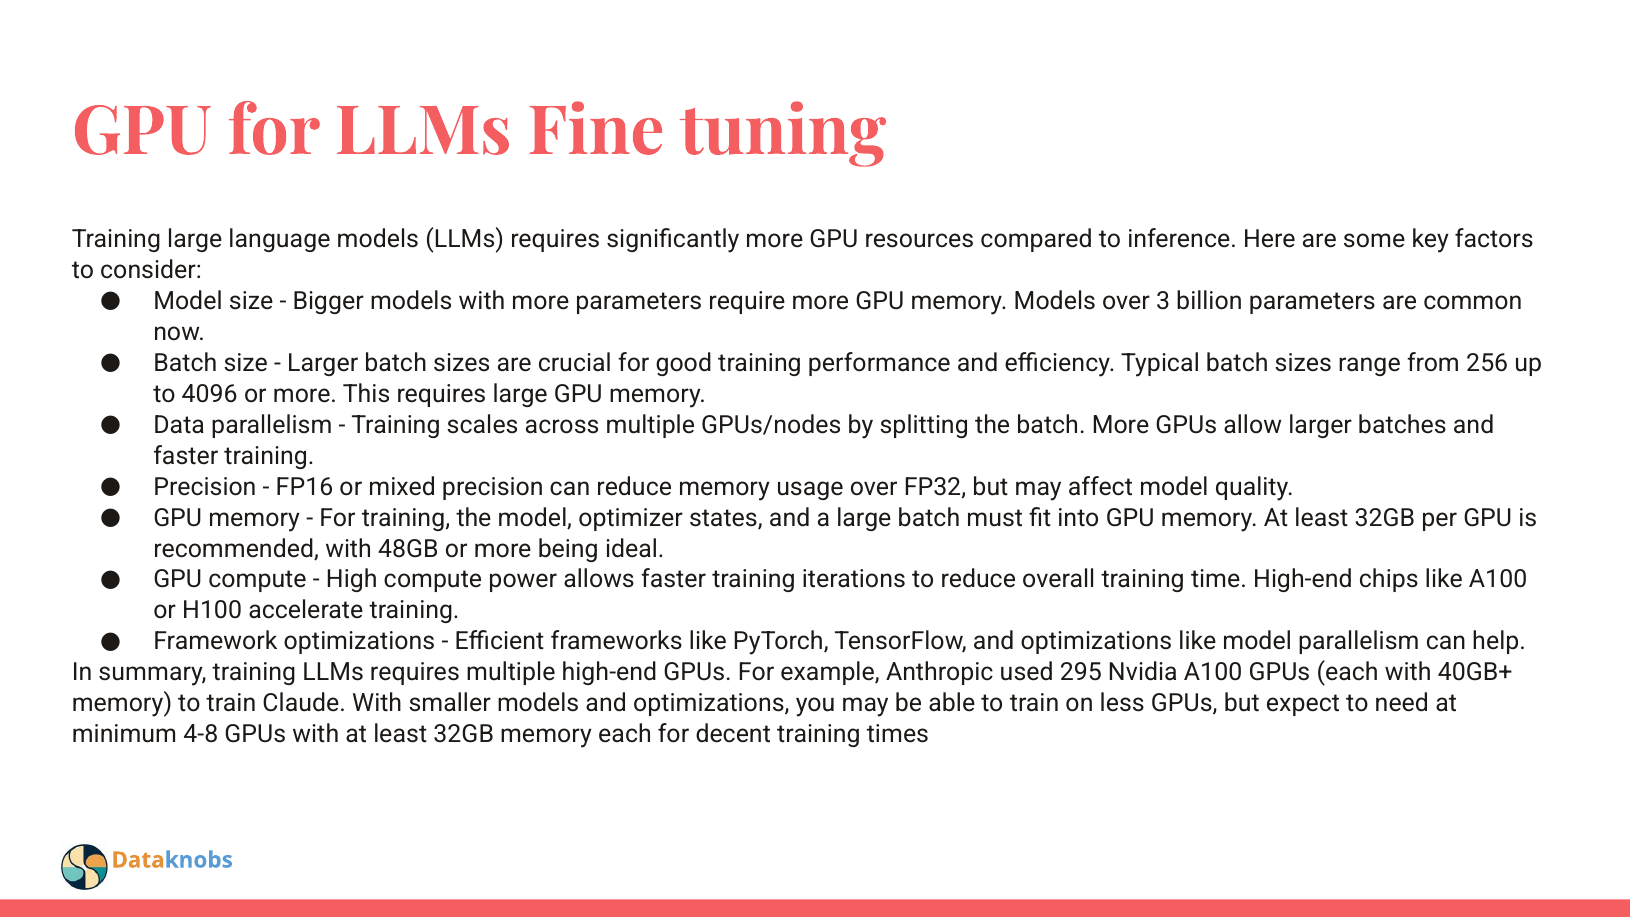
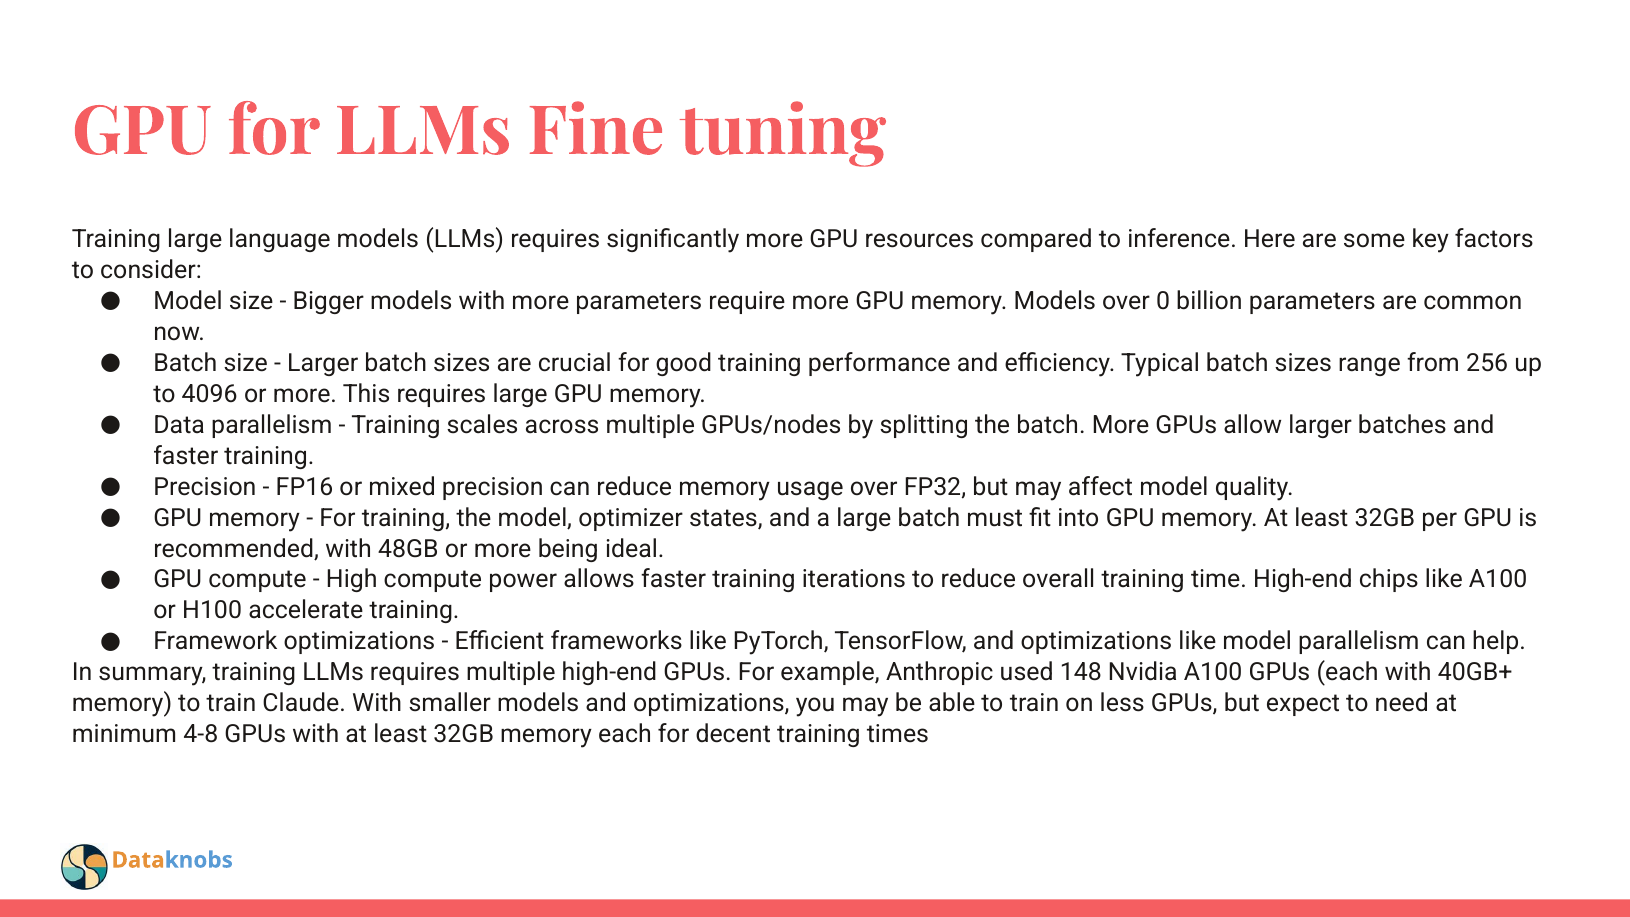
3: 3 -> 0 (1163, 301)
295: 295 -> 148 (1081, 672)
